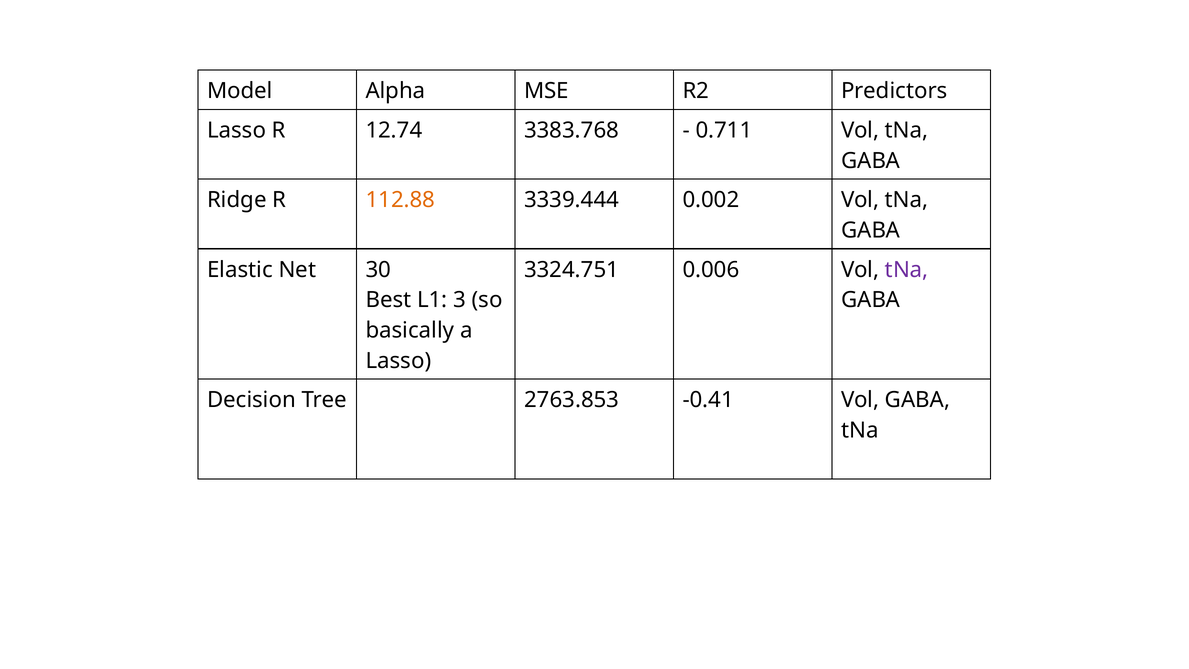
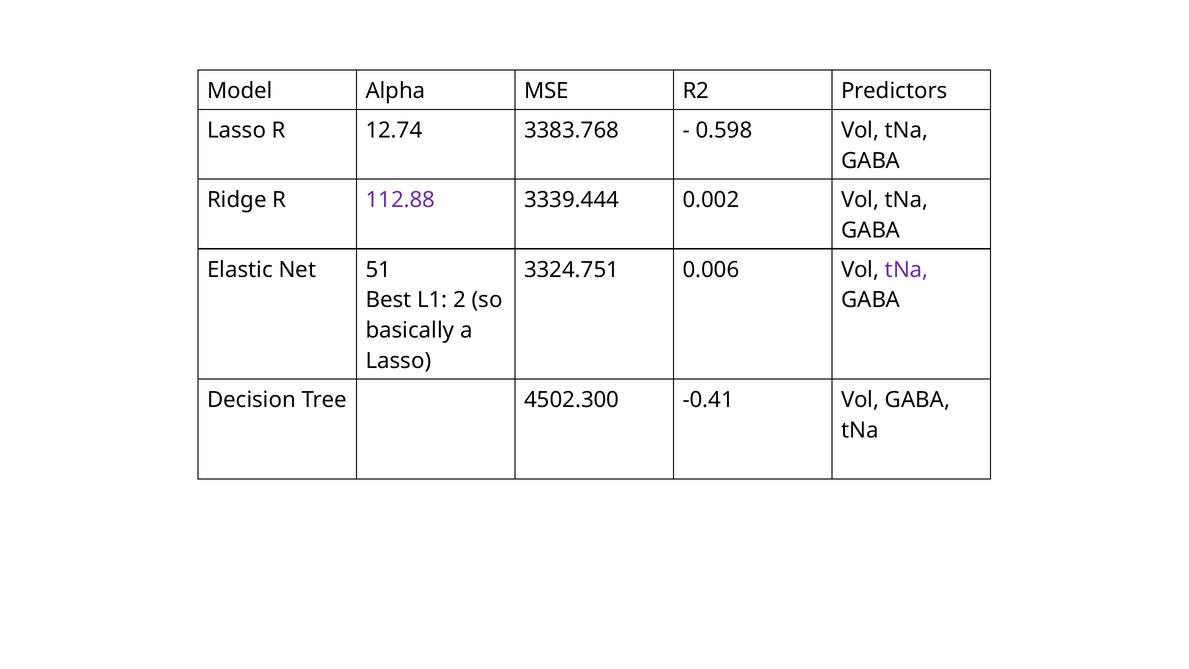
0.711: 0.711 -> 0.598 (724, 130)
112.88 colour: orange -> purple (400, 200)
30: 30 -> 51 (378, 270)
3: 3 -> 2 (460, 300)
2763.853: 2763.853 -> 4502.300 (572, 400)
